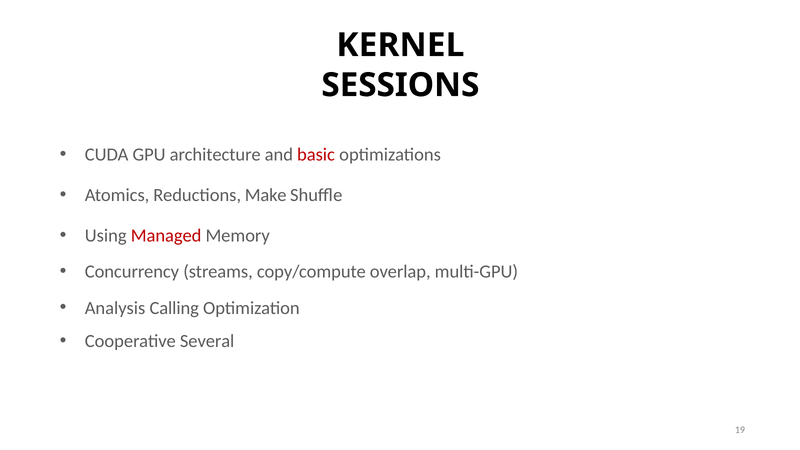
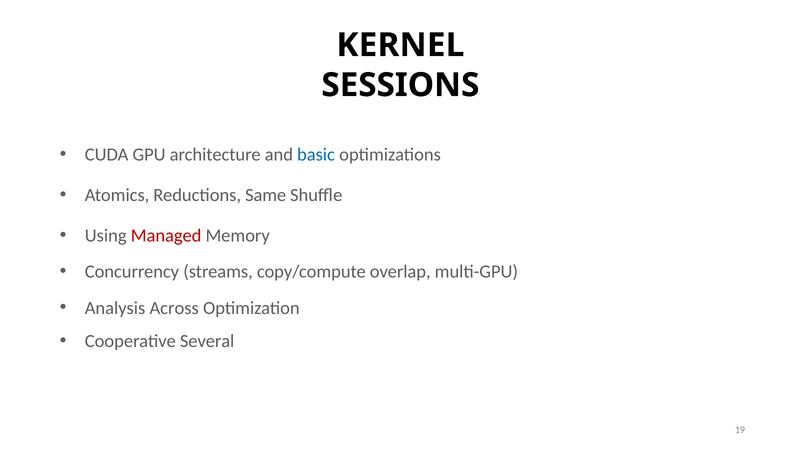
basic colour: red -> blue (316, 155)
Make: Make -> Same (266, 195)
Calling: Calling -> Across (174, 308)
